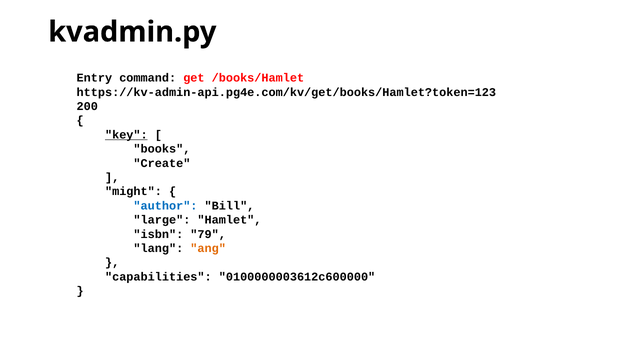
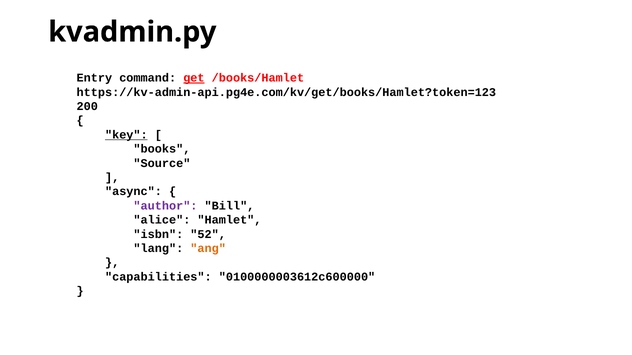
get underline: none -> present (194, 78)
Create: Create -> Source (162, 163)
might: might -> async (133, 192)
author colour: blue -> purple (165, 206)
large: large -> alice (162, 220)
79: 79 -> 52 (208, 234)
